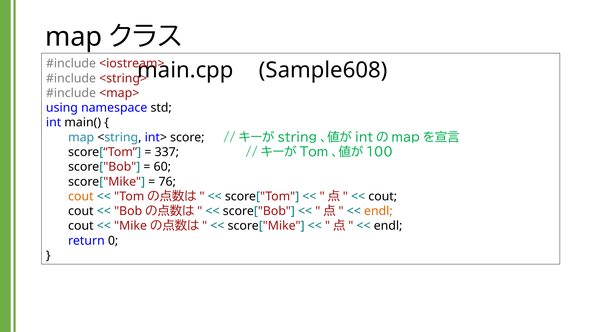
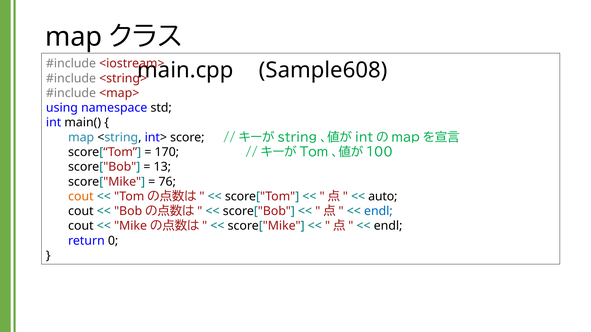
337: 337 -> 170 (167, 152)
60: 60 -> 13 (162, 167)
cout: cout -> auto (383, 197)
endl colour: orange -> blue (378, 211)
